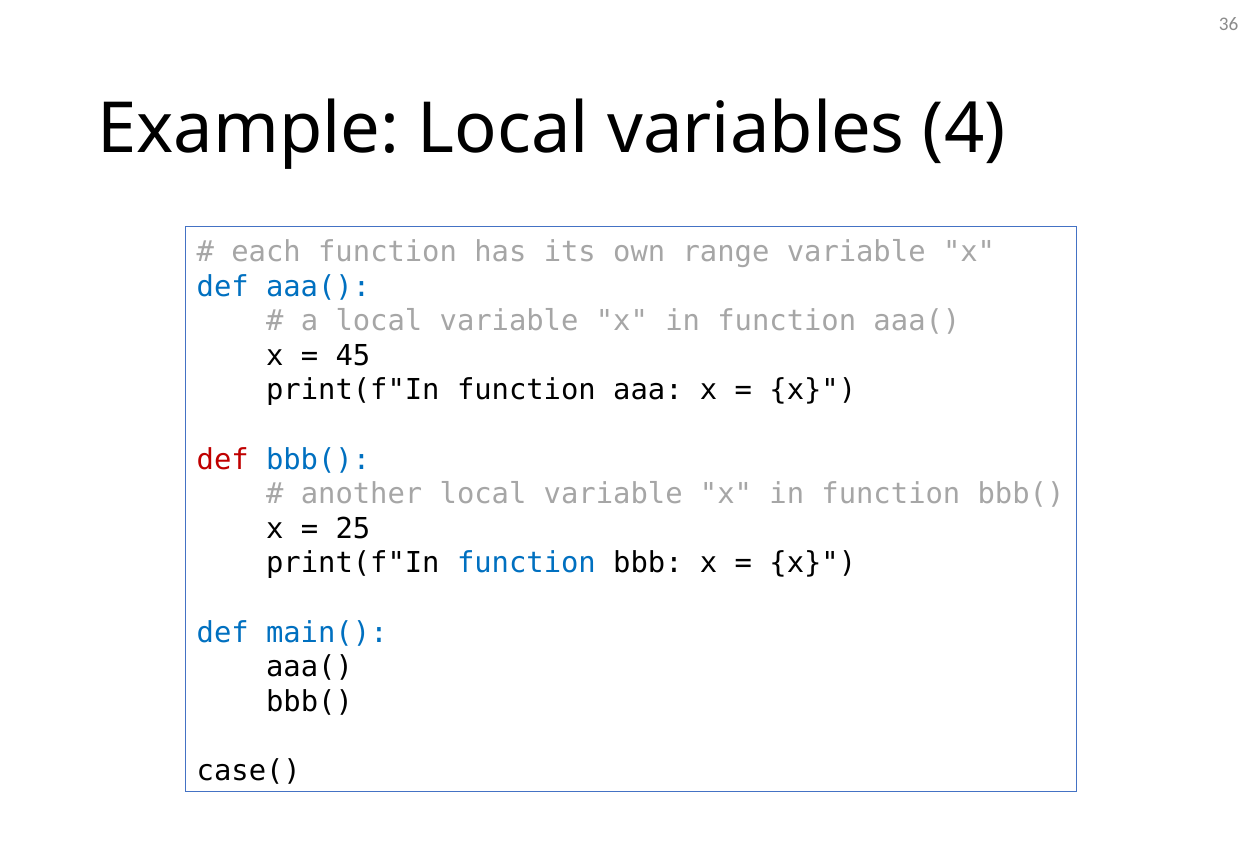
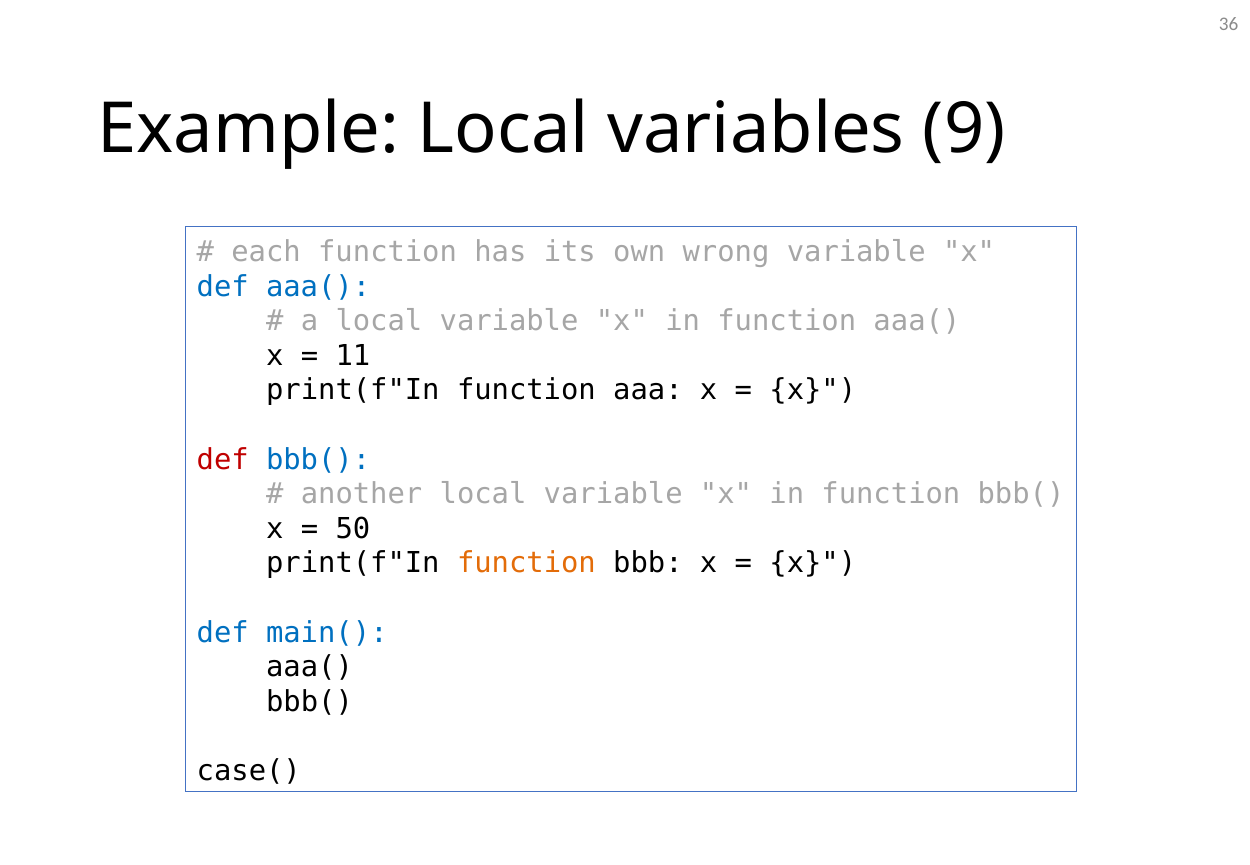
4: 4 -> 9 (964, 129)
range: range -> wrong (726, 252)
45: 45 -> 11 (353, 356)
25: 25 -> 50 (353, 529)
function colour: blue -> orange (526, 564)
